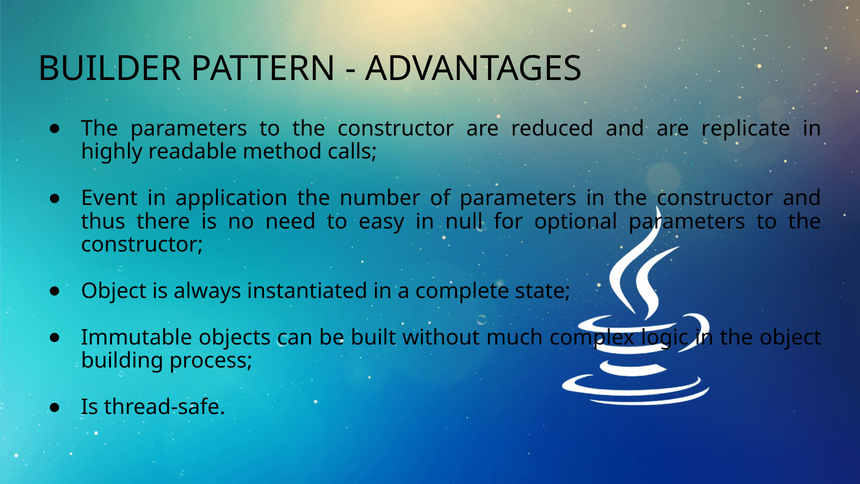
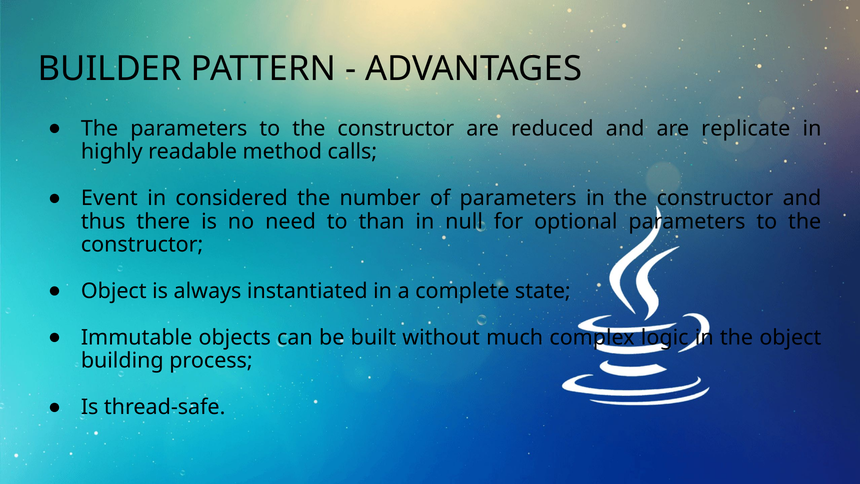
application: application -> considered (232, 198)
easy: easy -> than (382, 221)
